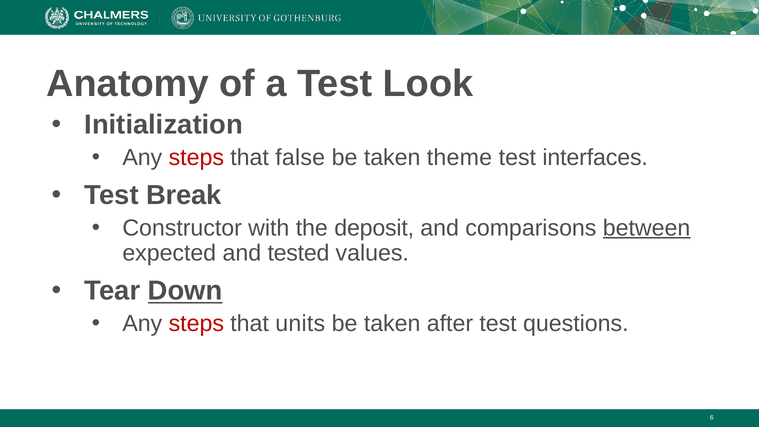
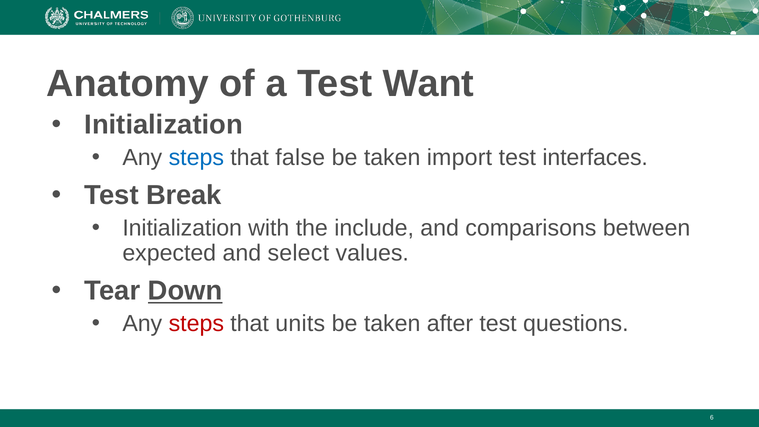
Look: Look -> Want (428, 84)
steps colour: red -> blue (196, 157)
theme: theme -> import (459, 157)
Constructor: Constructor -> Initialization (182, 228)
deposit: deposit -> include (374, 228)
between underline: present -> none (647, 228)
tested: tested -> select (298, 253)
